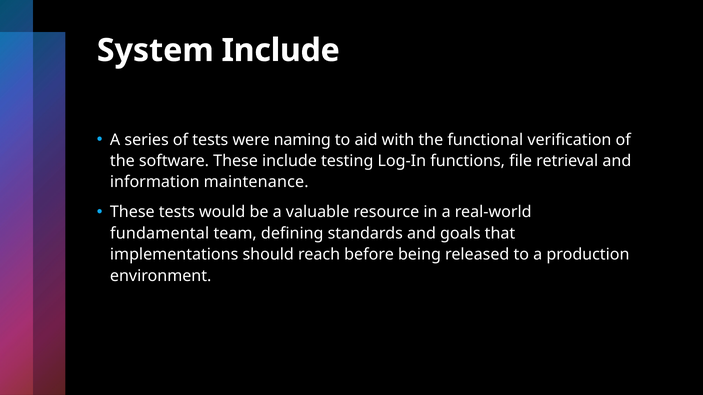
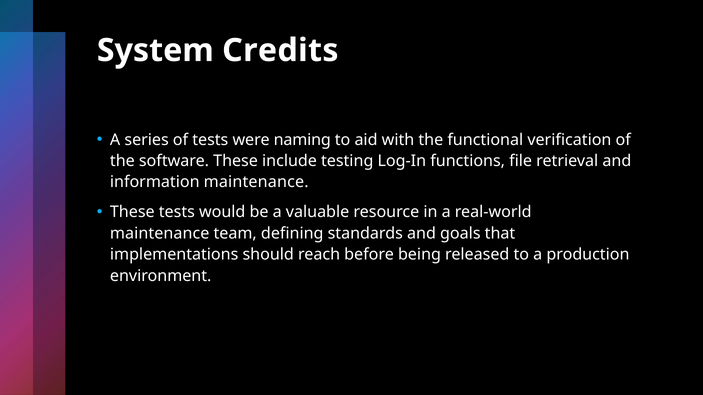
System Include: Include -> Credits (280, 50)
fundamental: fundamental -> maintenance (160, 234)
